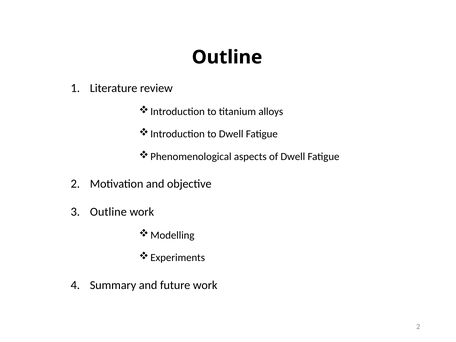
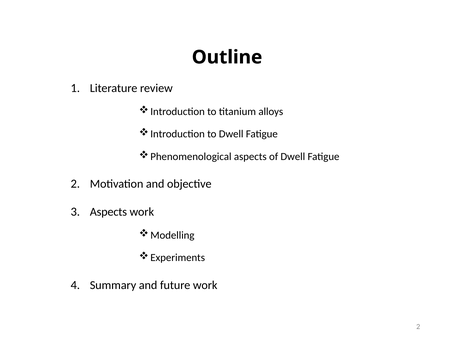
Outline: Outline -> Aspects (108, 212)
